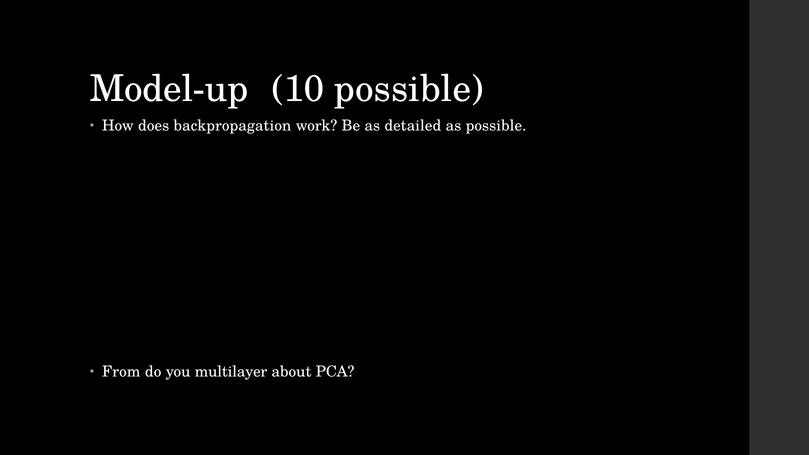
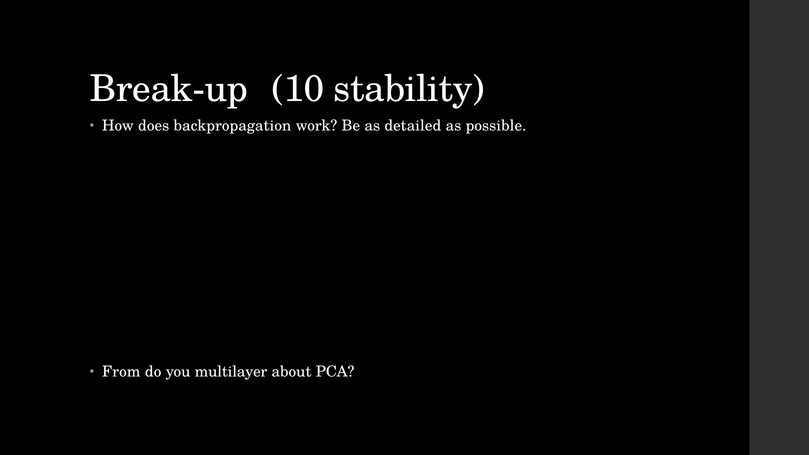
Model-up: Model-up -> Break-up (169, 89)
10 possible: possible -> stability (409, 89)
